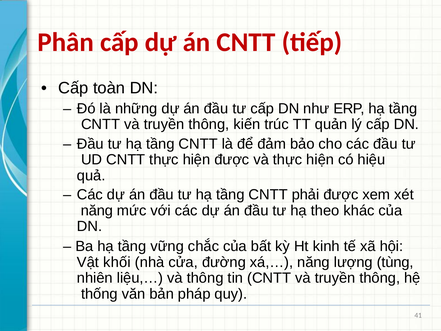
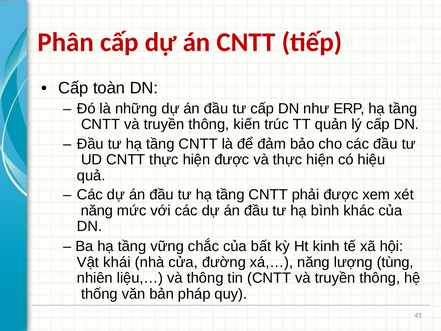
theo: theo -> bình (325, 210)
khối: khối -> khái (117, 262)
